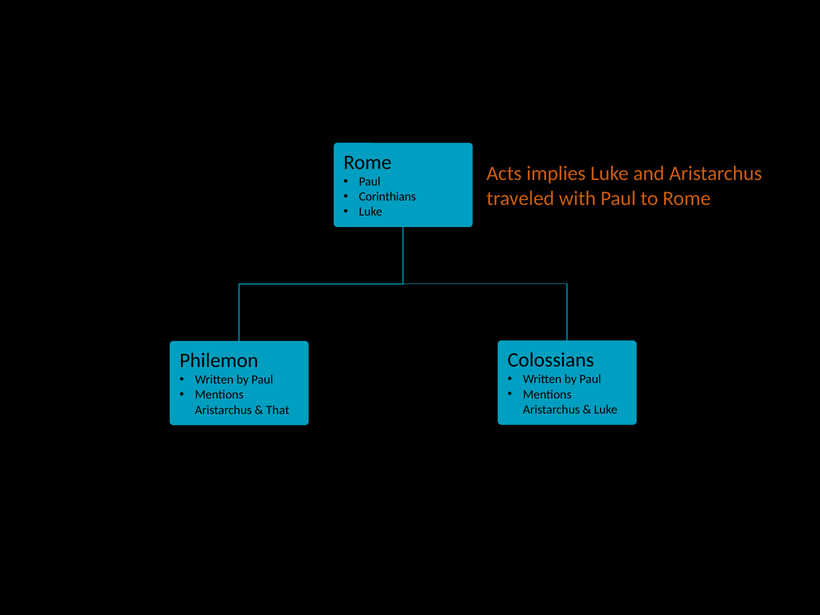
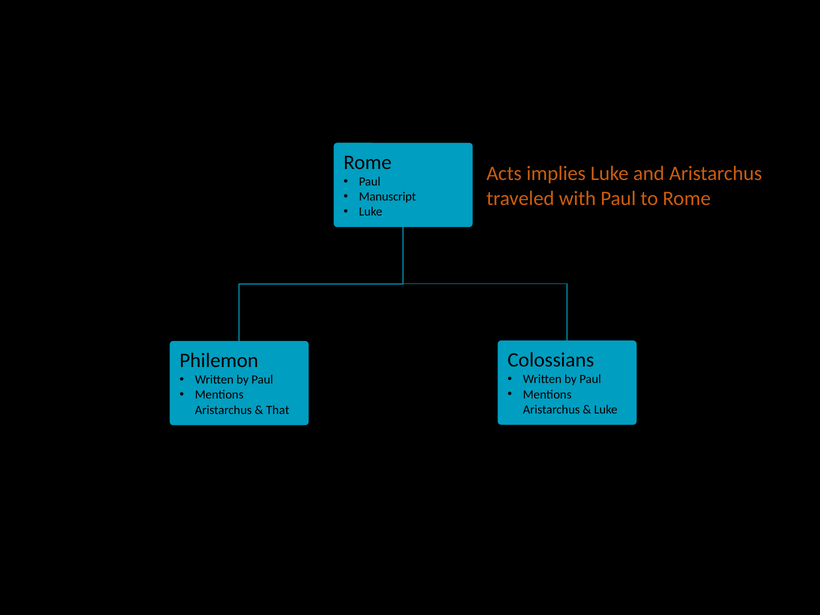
Corinthians: Corinthians -> Manuscript (387, 197)
